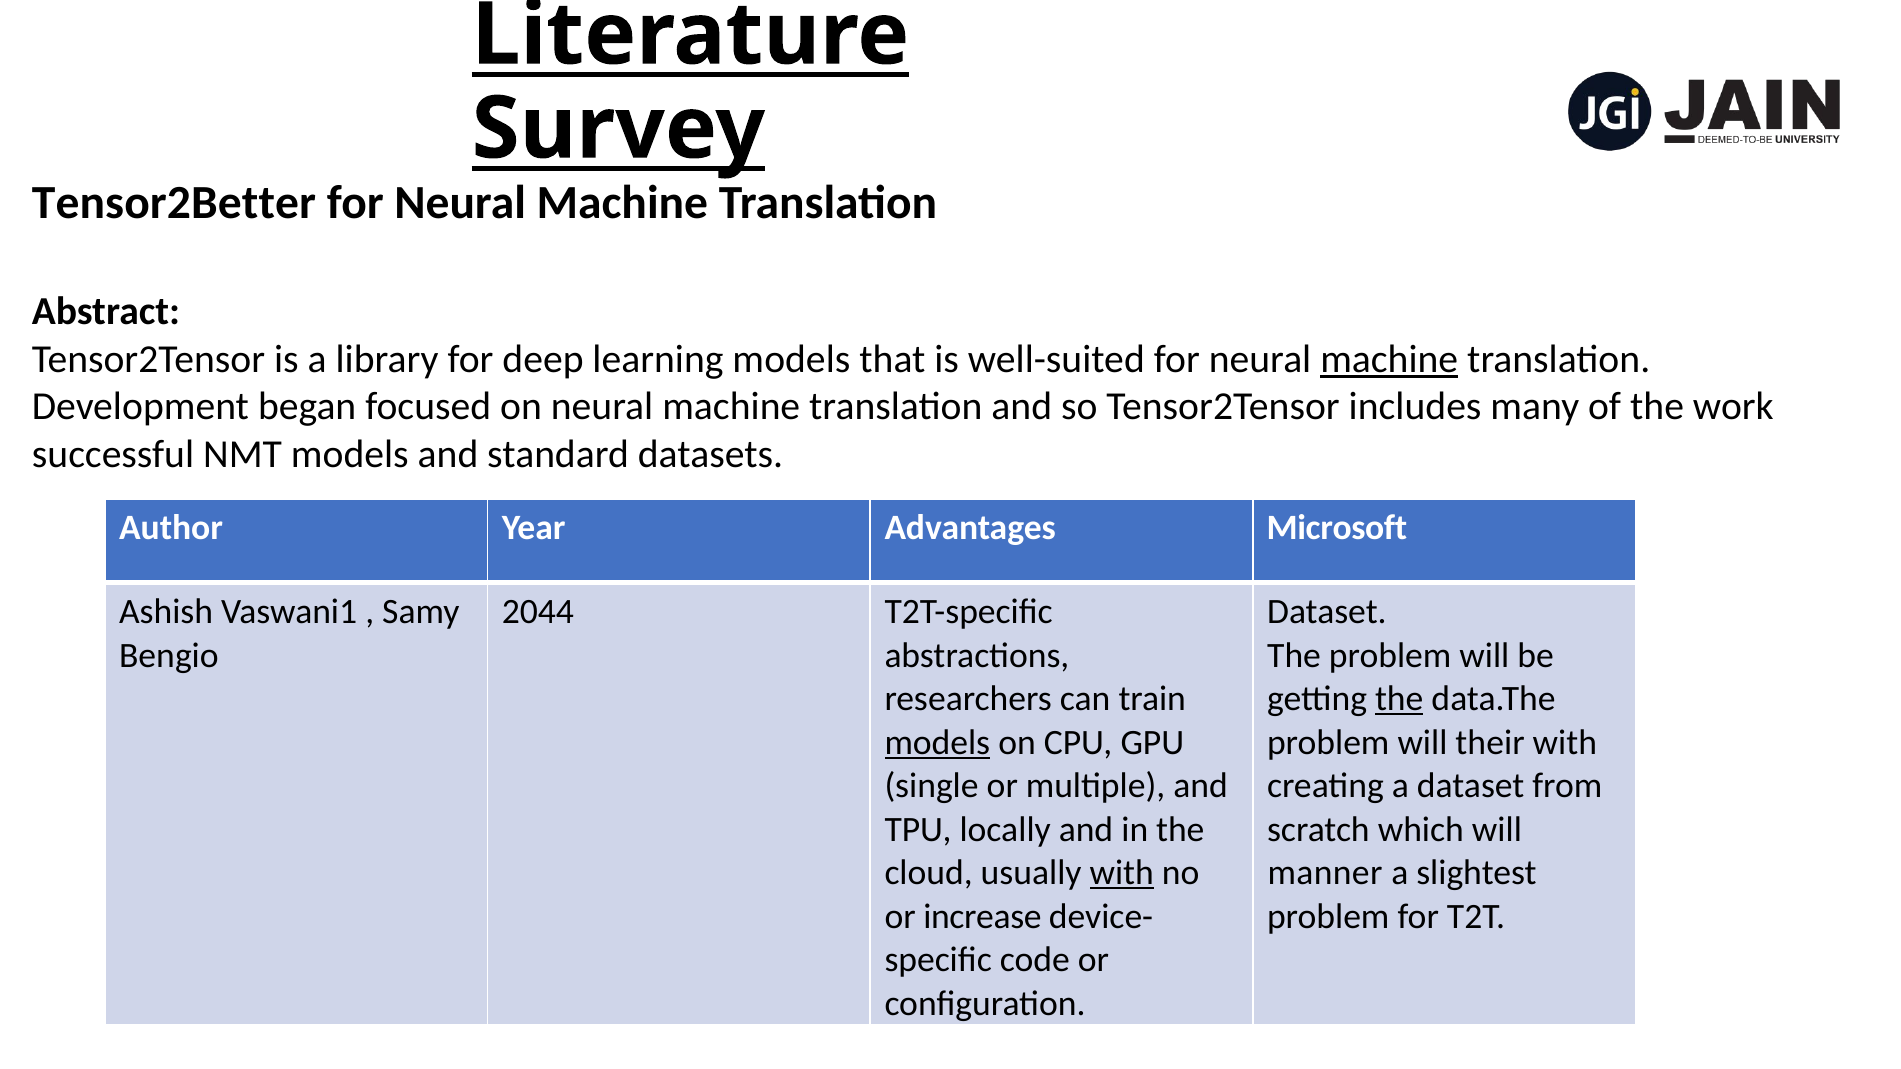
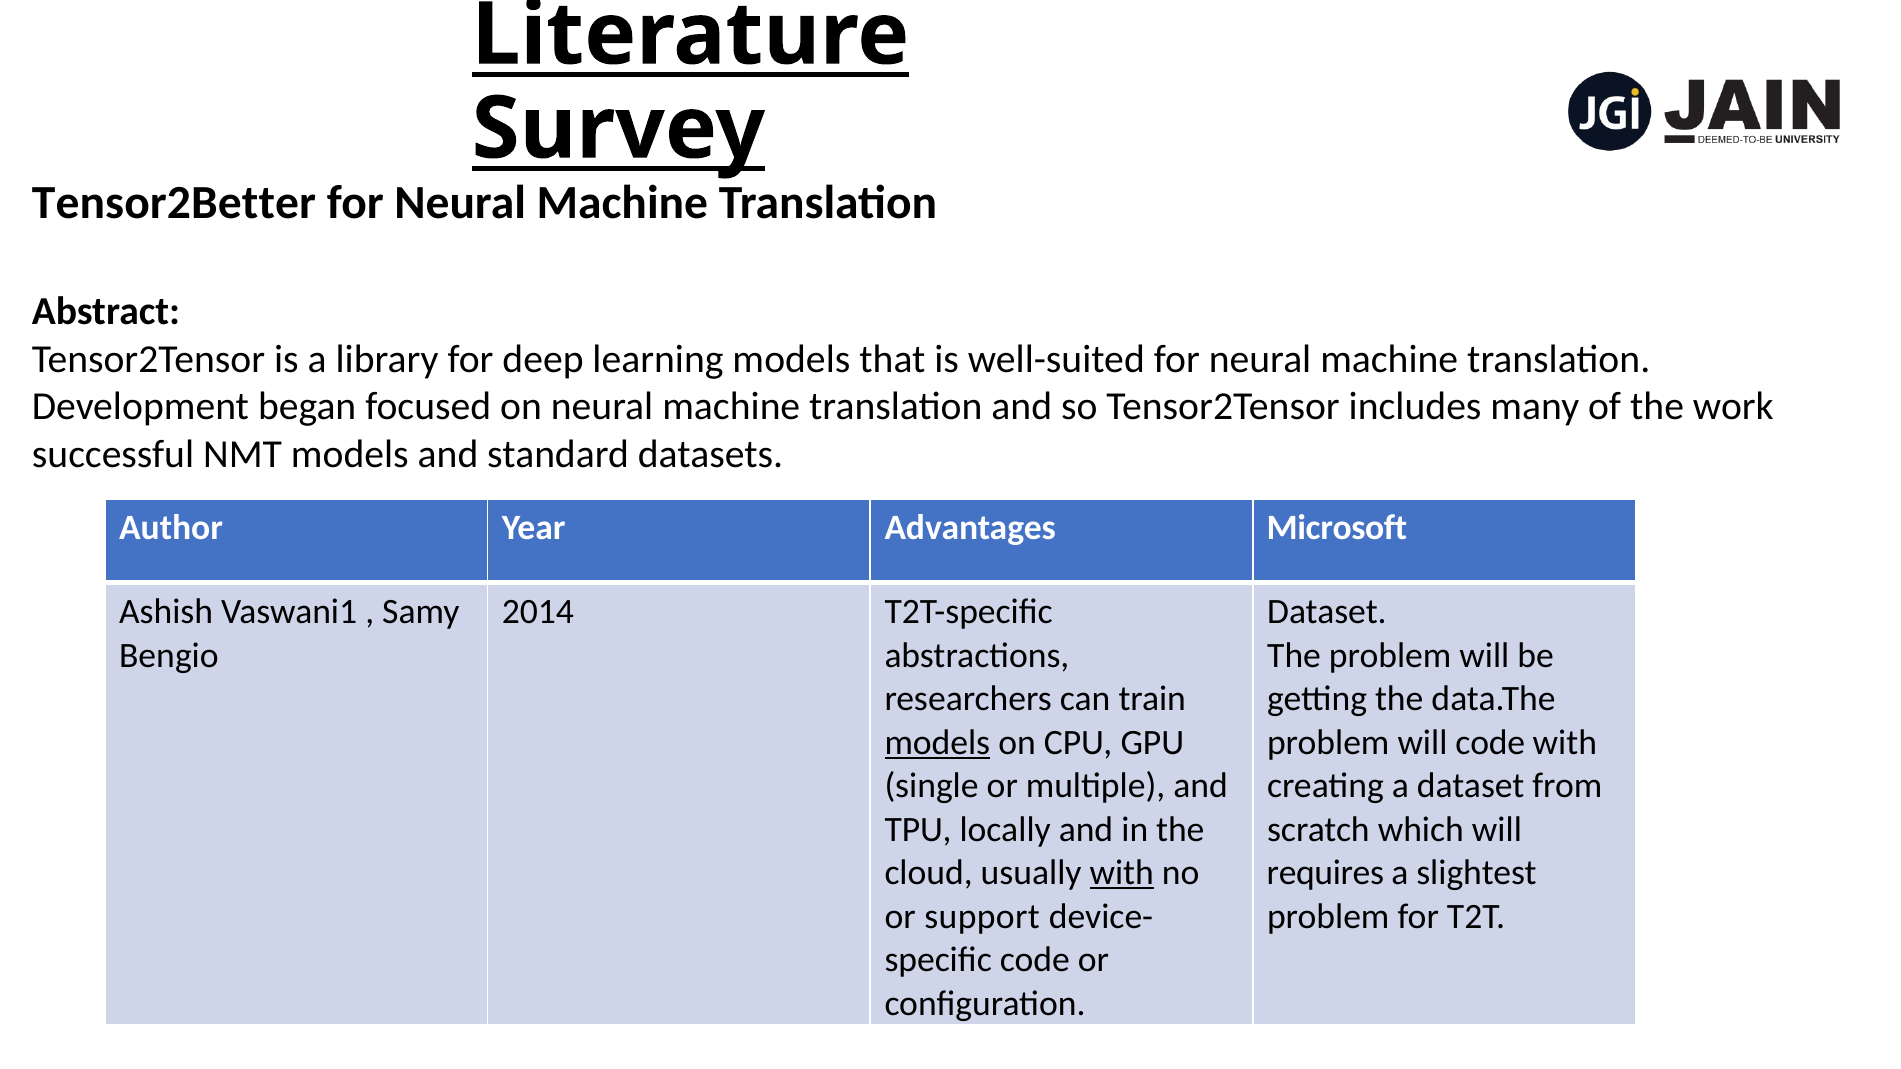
machine underline: present -> none (1389, 359)
2044: 2044 -> 2014 (538, 612)
the underline: present -> none (1399, 699)
will their: their -> code (1490, 743)
manner: manner -> requires (1325, 873)
increase: increase -> support (982, 917)
